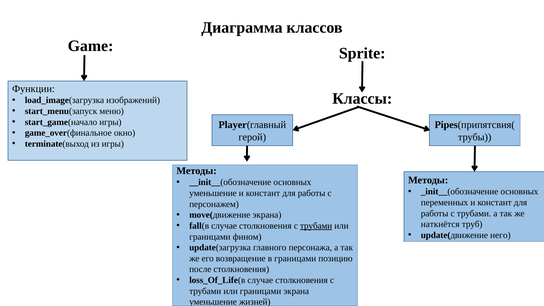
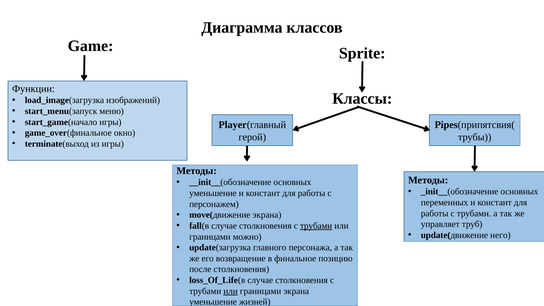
наткнётся: наткнётся -> управляет (440, 224)
фином: фином -> можно (247, 237)
в границами: границами -> финальное (295, 258)
или underline: none -> present (231, 291)
